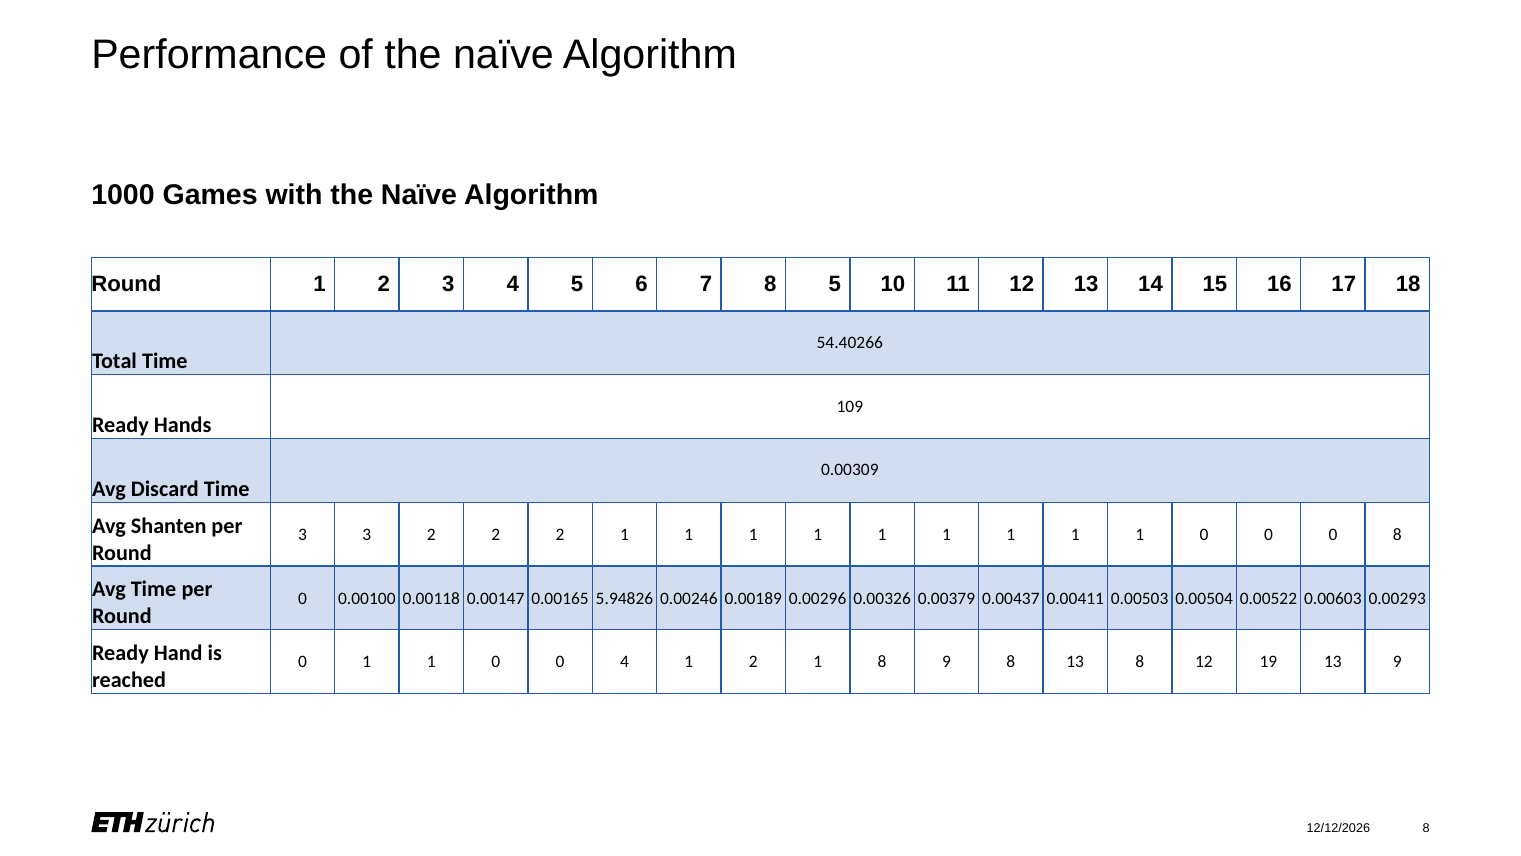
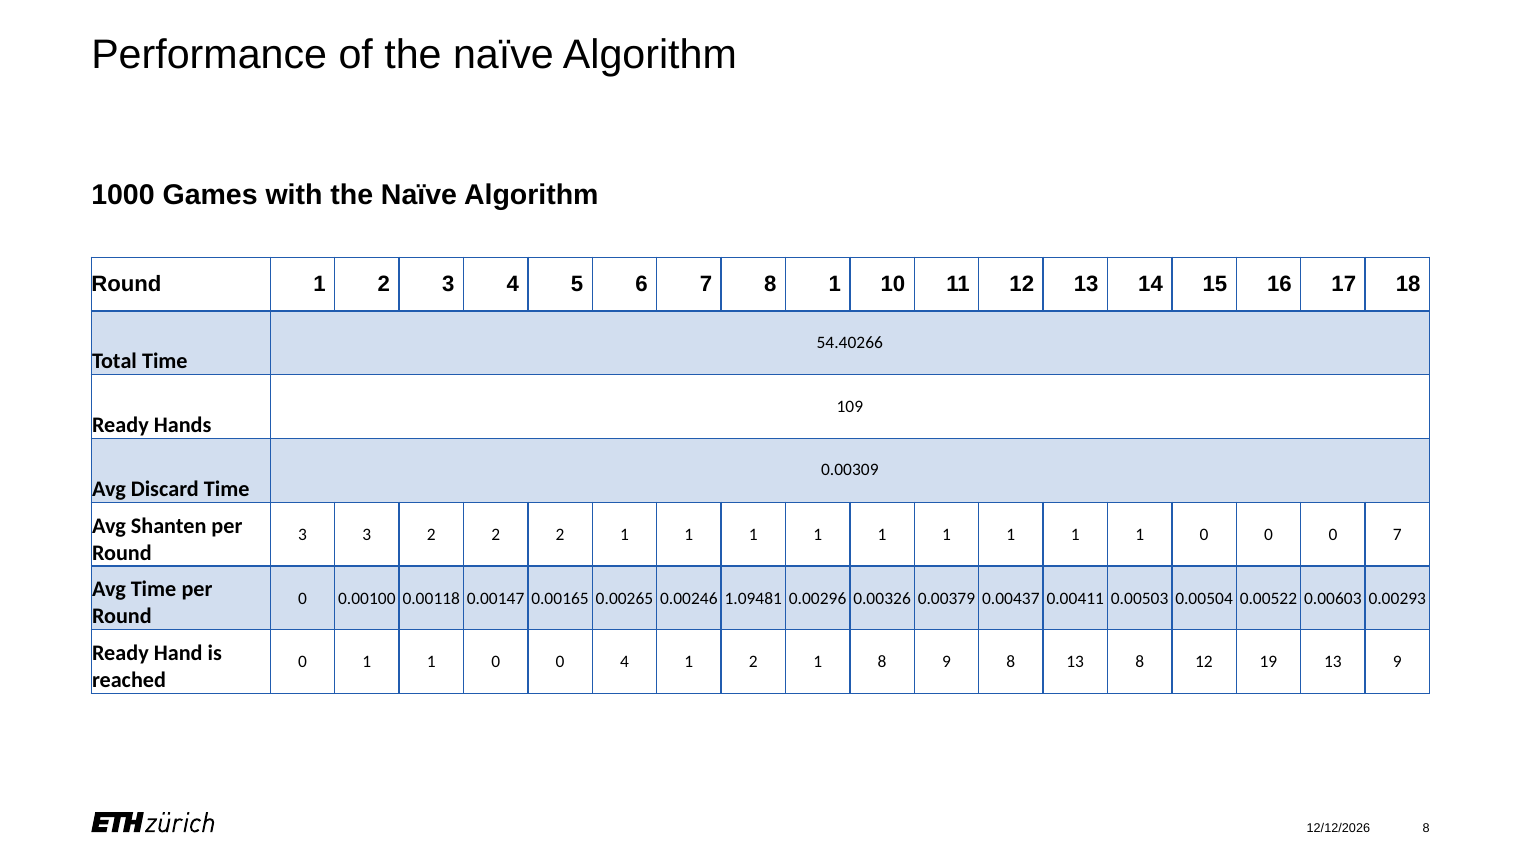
8 5: 5 -> 1 (835, 284)
0 8: 8 -> 7 (1397, 534)
5.94826: 5.94826 -> 0.00265 (624, 598)
0.00189: 0.00189 -> 1.09481 (753, 598)
